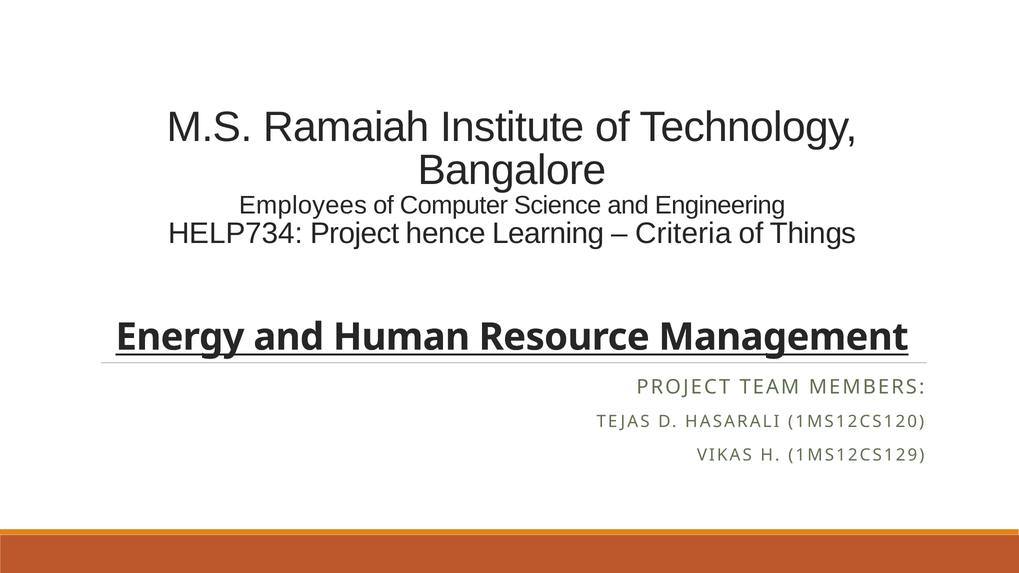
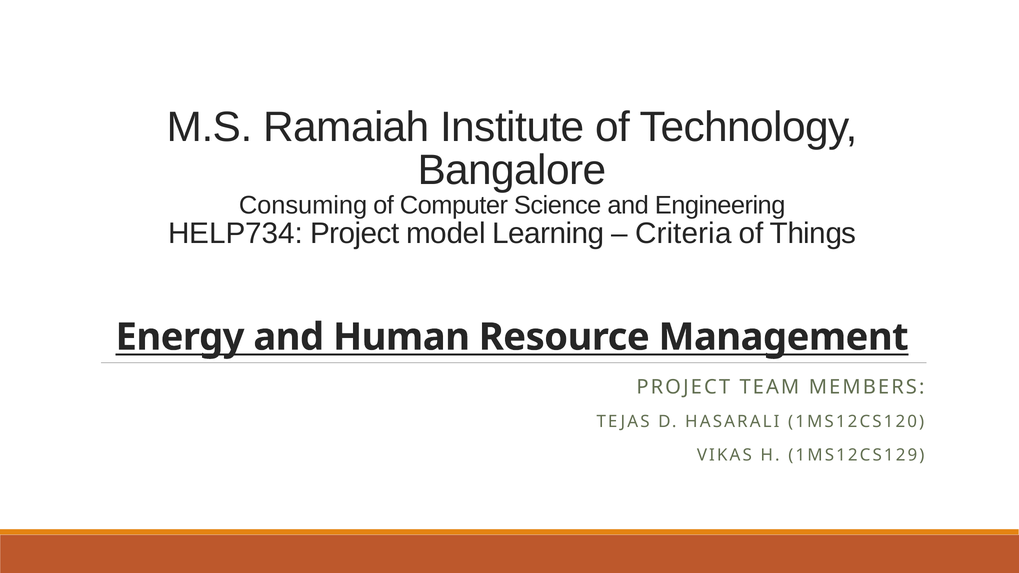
Employees: Employees -> Consuming (303, 205)
hence: hence -> model (446, 233)
